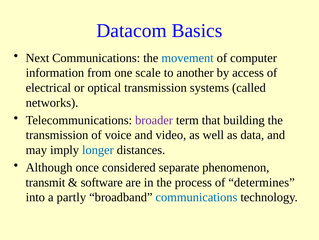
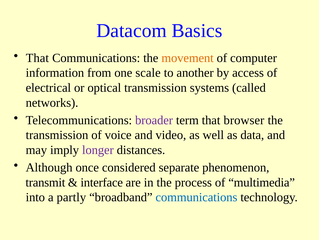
Next: Next -> That (37, 58)
movement colour: blue -> orange (188, 58)
building: building -> browser (244, 120)
longer colour: blue -> purple (98, 150)
software: software -> interface (102, 182)
determines: determines -> multimedia (262, 182)
